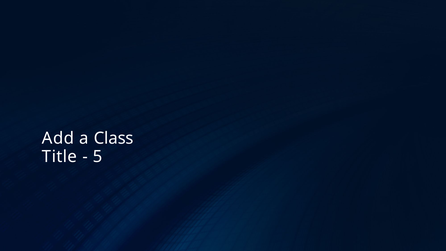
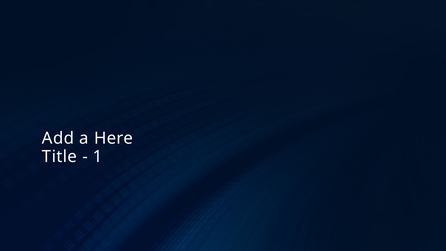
Class: Class -> Here (114, 138)
5: 5 -> 1 (98, 156)
